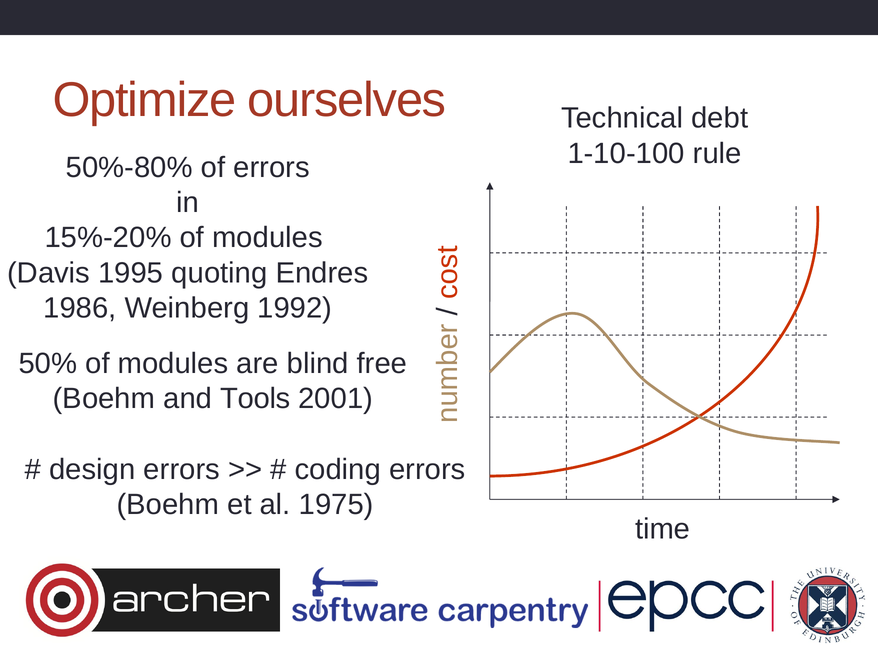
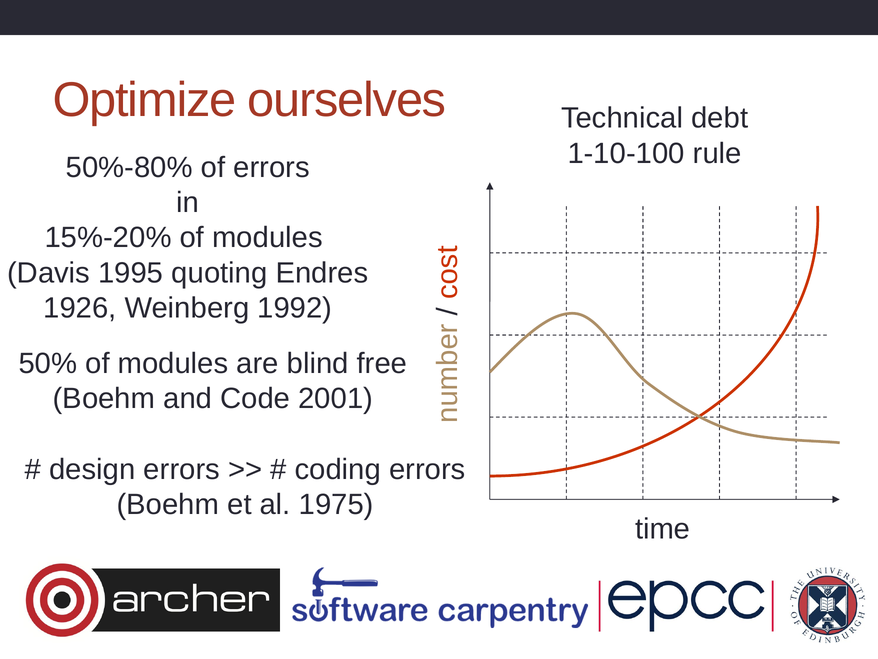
1986: 1986 -> 1926 (80, 308)
Tools: Tools -> Code (255, 398)
